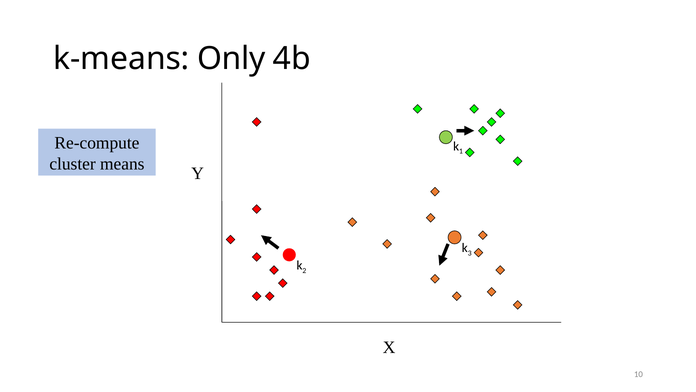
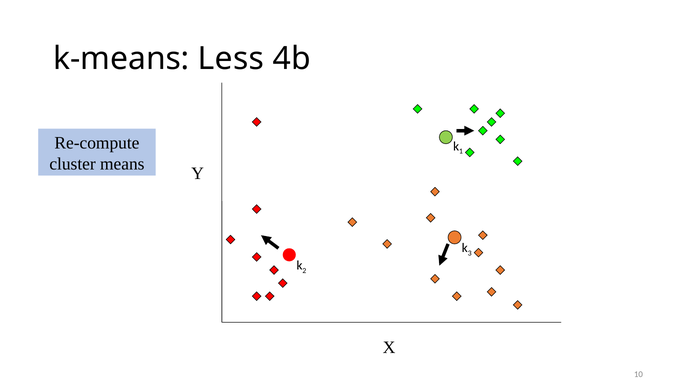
Only: Only -> Less (231, 58)
